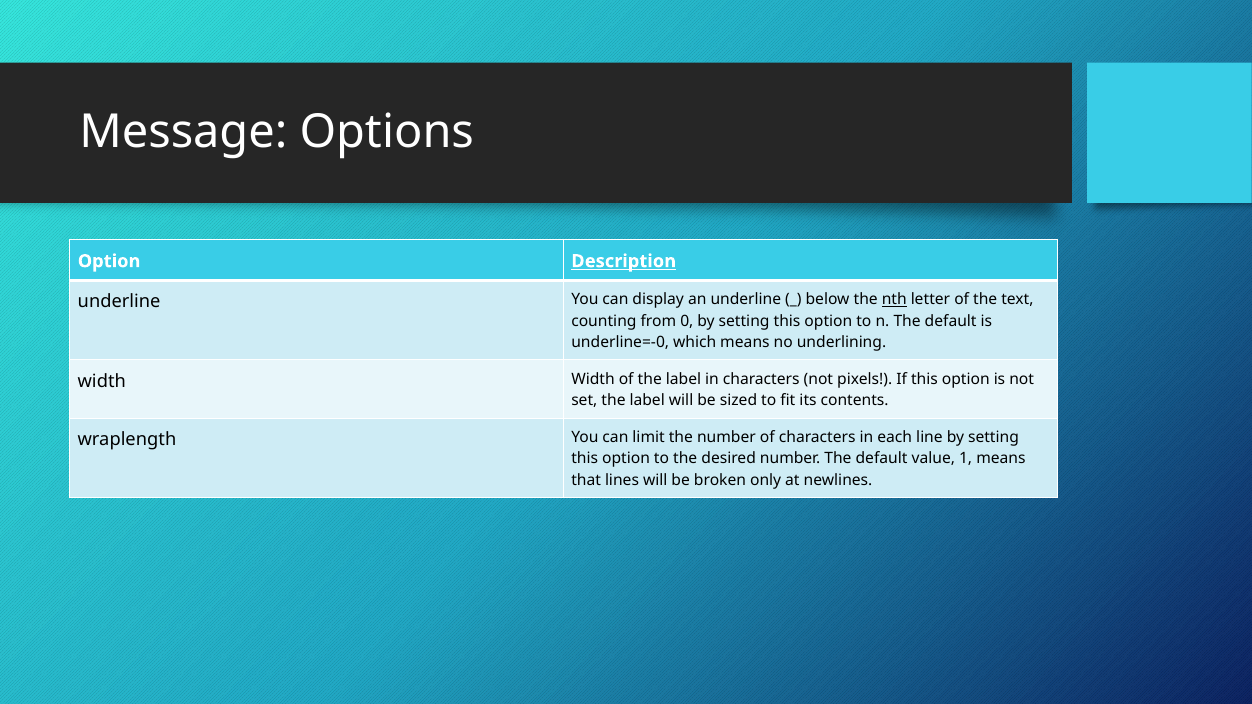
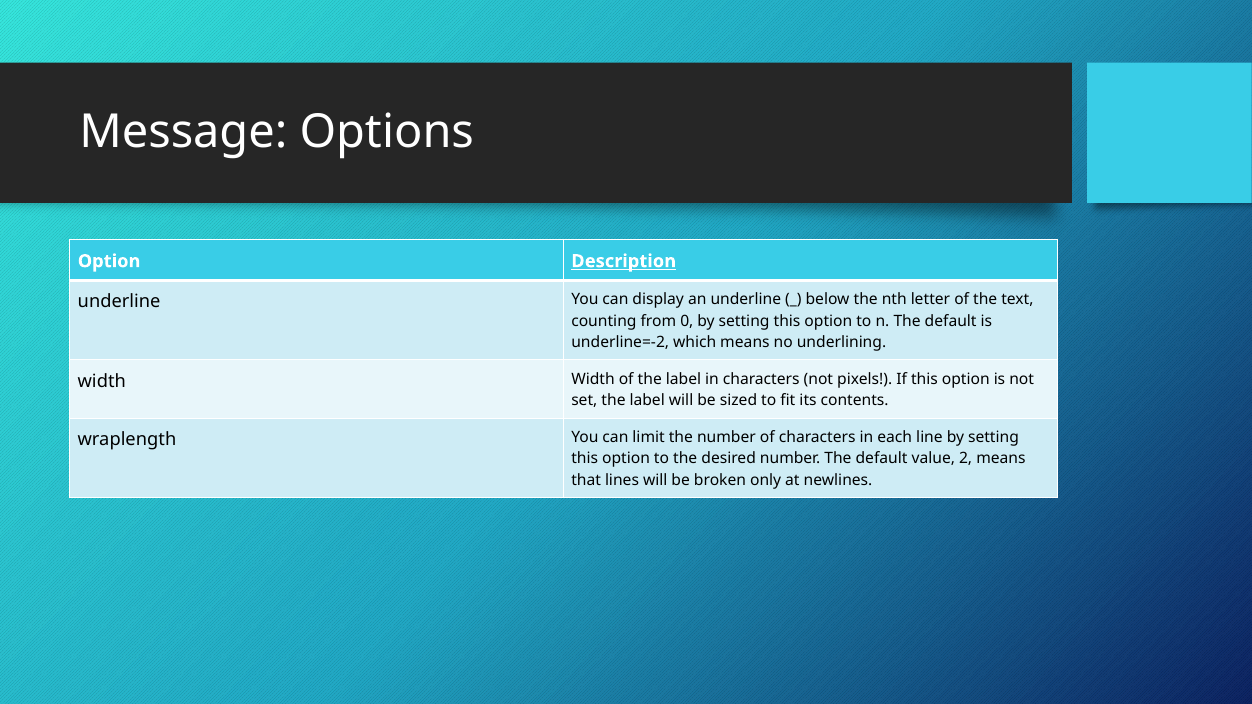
nth underline: present -> none (894, 300)
underline=-0: underline=-0 -> underline=-2 (620, 342)
1: 1 -> 2 (966, 459)
